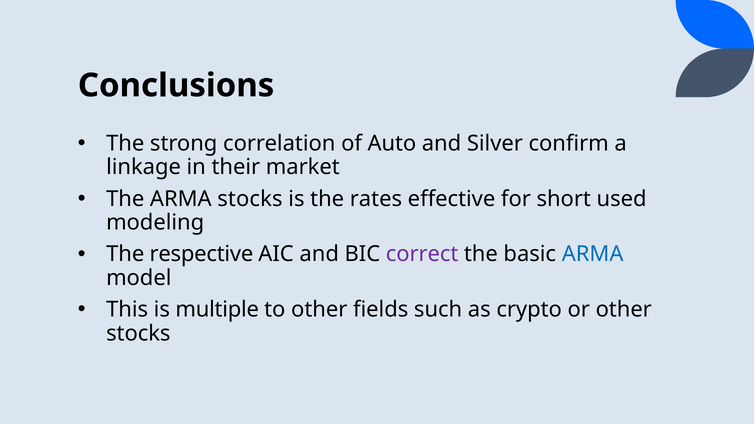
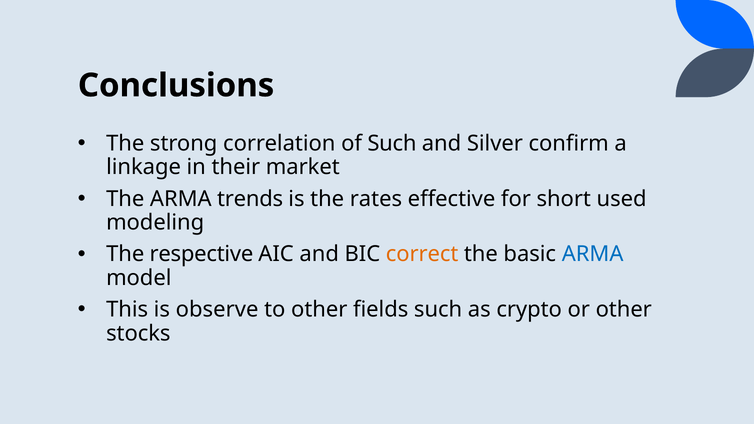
of Auto: Auto -> Such (392, 144)
ARMA stocks: stocks -> trends (250, 199)
correct colour: purple -> orange (422, 254)
multiple: multiple -> observe (217, 310)
